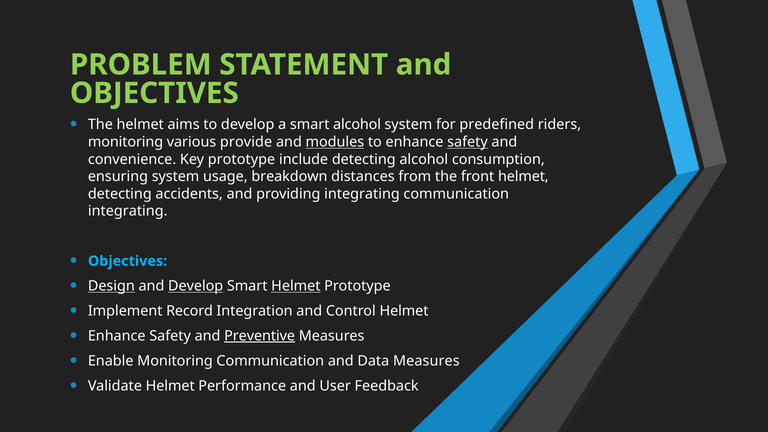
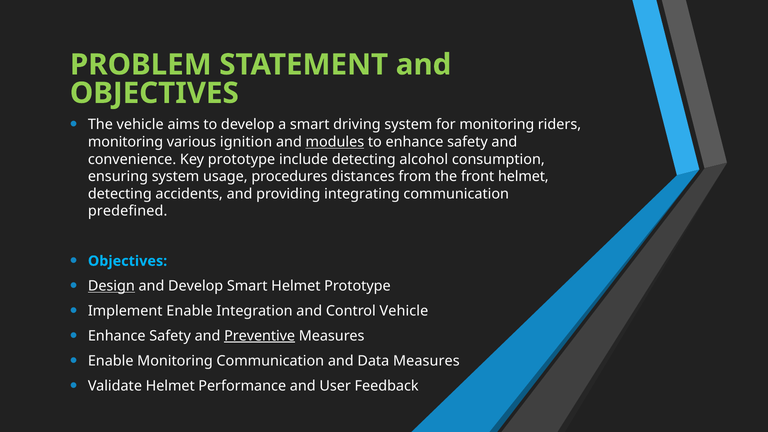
The helmet: helmet -> vehicle (140, 125)
smart alcohol: alcohol -> driving (357, 125)
for predefined: predefined -> monitoring (497, 125)
provide: provide -> ignition (246, 142)
safety underline: present -> none (467, 142)
breakdown: breakdown -> procedures (289, 177)
integrating: integrating -> predefined (128, 211)
Develop underline: present -> none (196, 286)
Helmet underline: present -> none (296, 286)
Implement Record: Record -> Enable (189, 311)
Control Helmet: Helmet -> Vehicle (404, 311)
